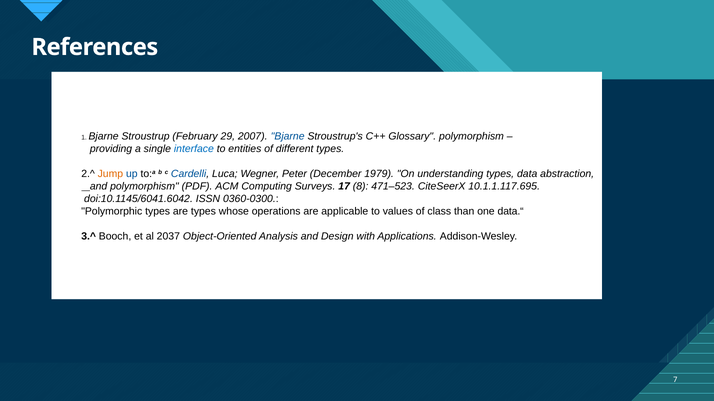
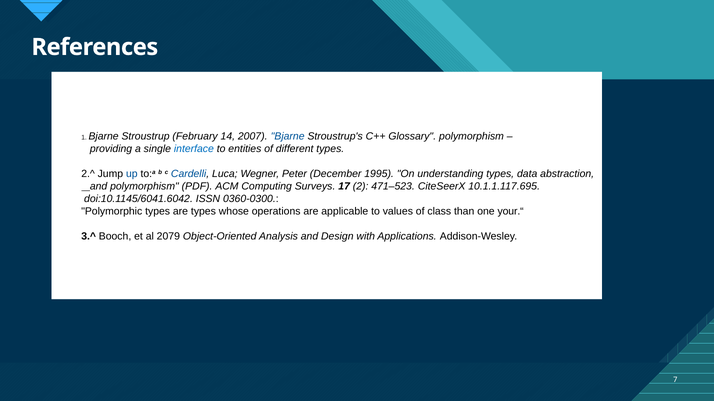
29: 29 -> 14 (228, 137)
Jump colour: orange -> black (110, 174)
1979: 1979 -> 1995 (379, 174)
8: 8 -> 2 (361, 187)
data.“: data.“ -> your.“ (511, 212)
2037: 2037 -> 2079 (168, 237)
